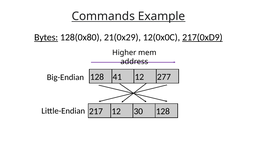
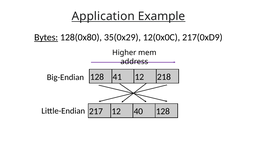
Commands: Commands -> Application (103, 16)
21(0x29: 21(0x29 -> 35(0x29 (122, 38)
217(0xD9 underline: present -> none (202, 38)
277: 277 -> 218 (164, 77)
30: 30 -> 40 (138, 112)
